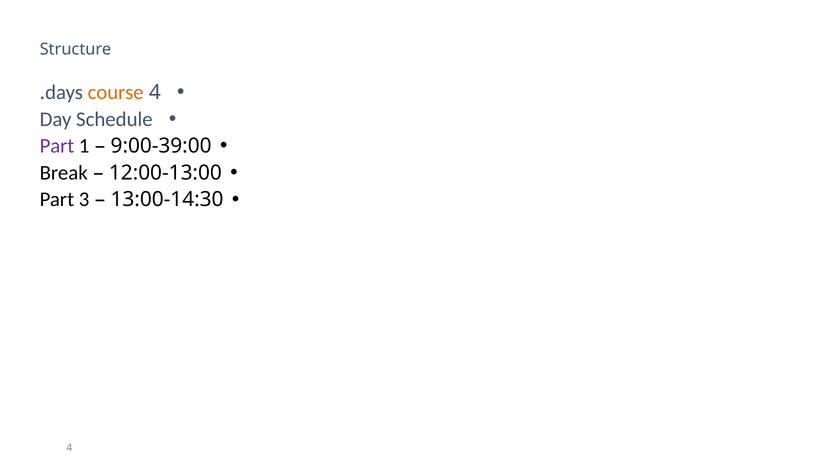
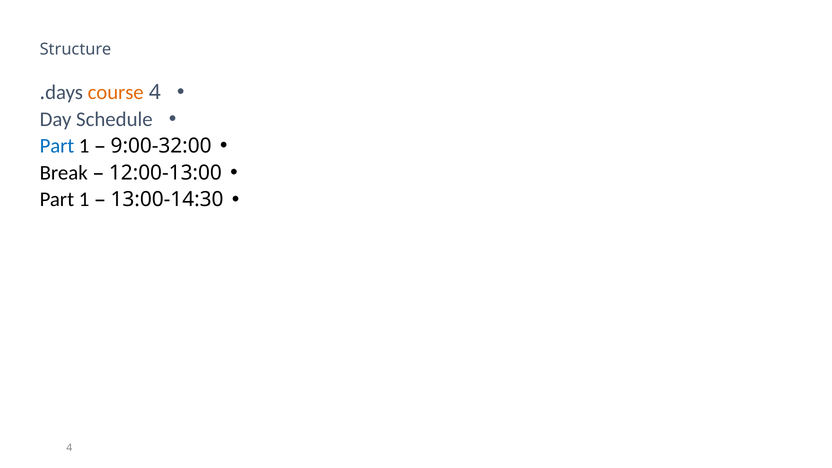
Part colour: purple -> blue (57, 146)
9:00-39:00: 9:00-39:00 -> 9:00-32:00 (161, 146)
3: 3 -> 1 (84, 199)
